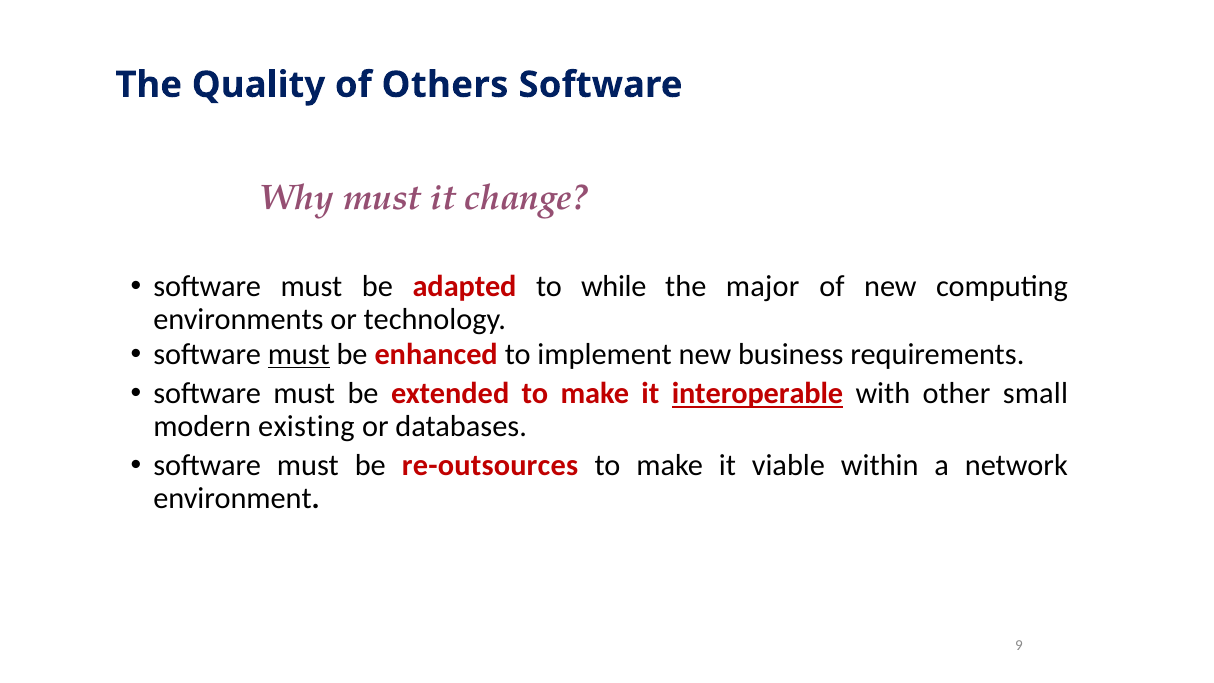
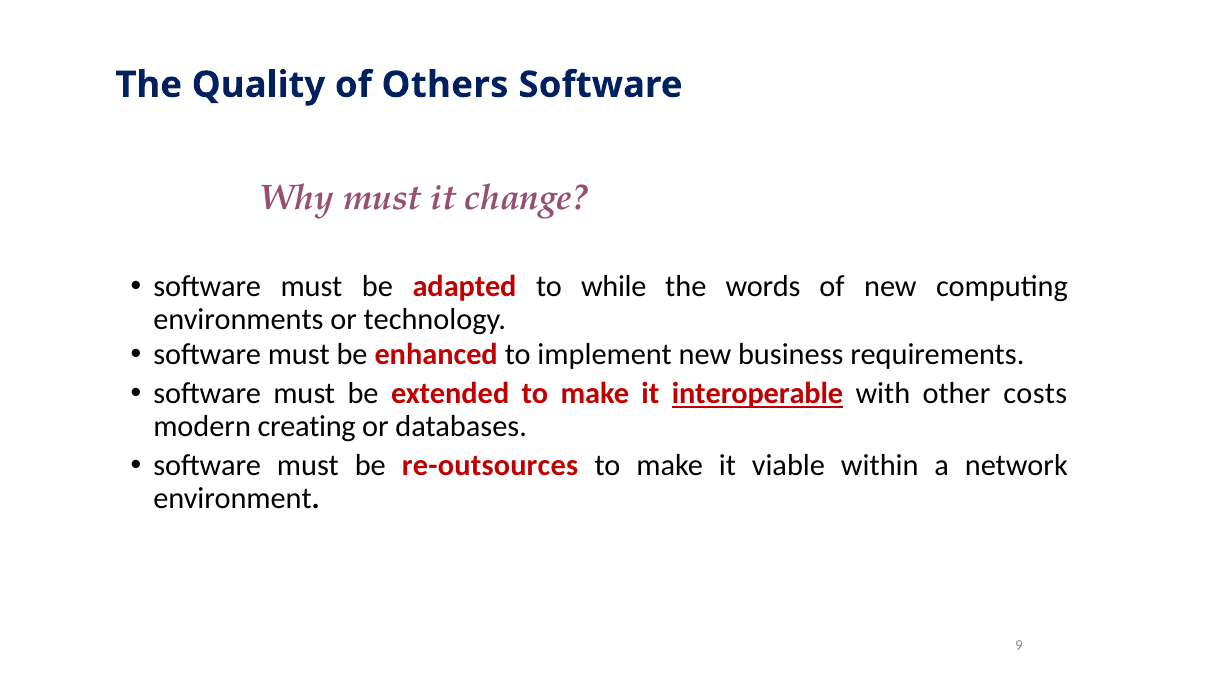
major: major -> words (763, 286)
must underline: present -> none (299, 354)
small: small -> costs (1035, 393)
existing: existing -> creating (307, 426)
